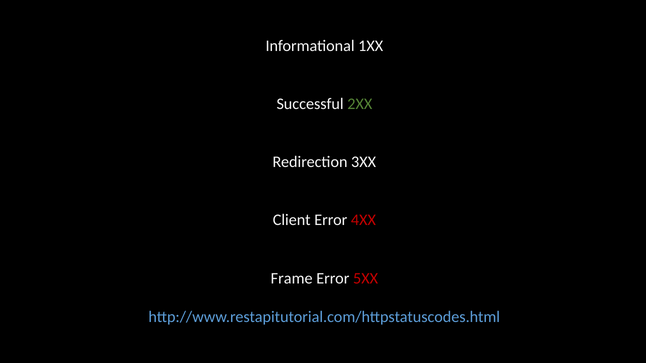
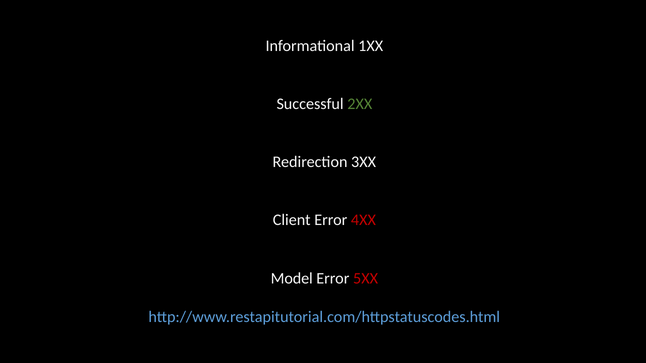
Frame: Frame -> Model (292, 278)
